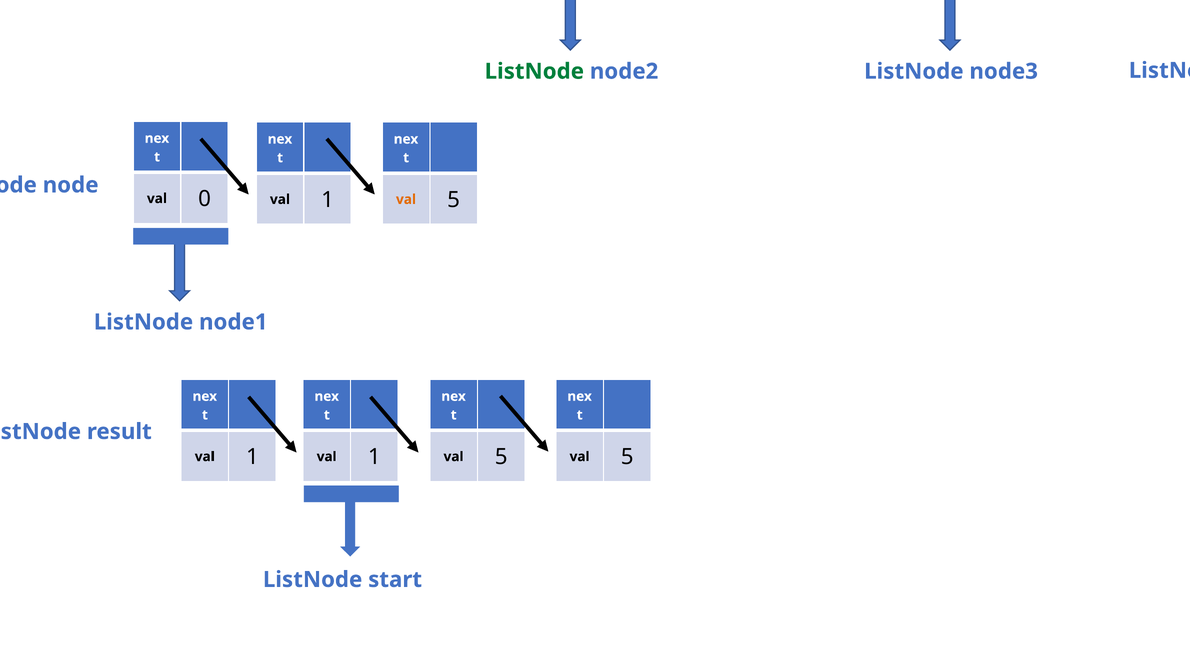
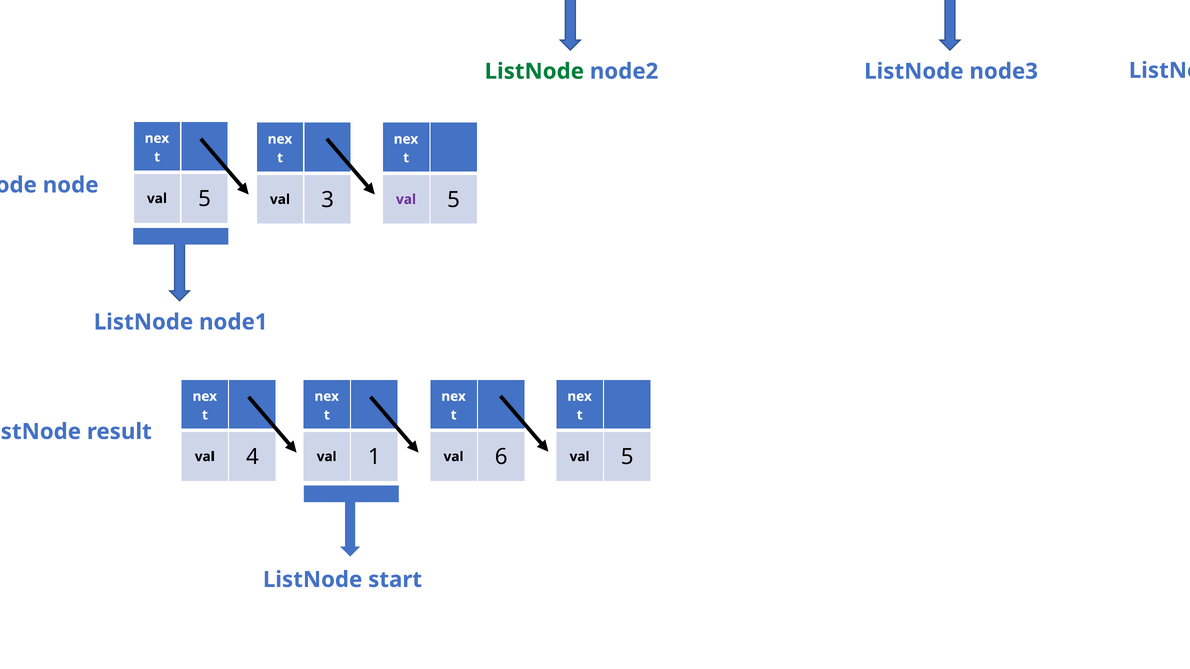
0: 0 -> 5 (205, 199)
1: 1 -> 3 (328, 200)
val colour: orange -> purple (406, 200)
1: 1 -> 4 (252, 457)
5: 5 -> 6 (501, 457)
